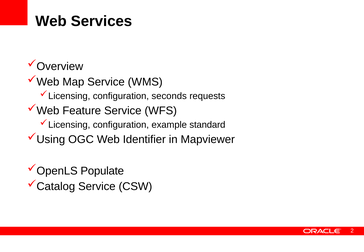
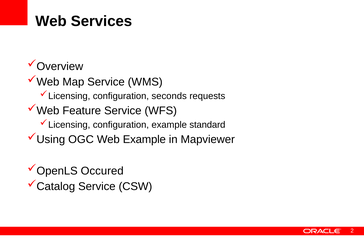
Web Identifier: Identifier -> Example (144, 139)
Populate: Populate -> Occured (102, 171)
